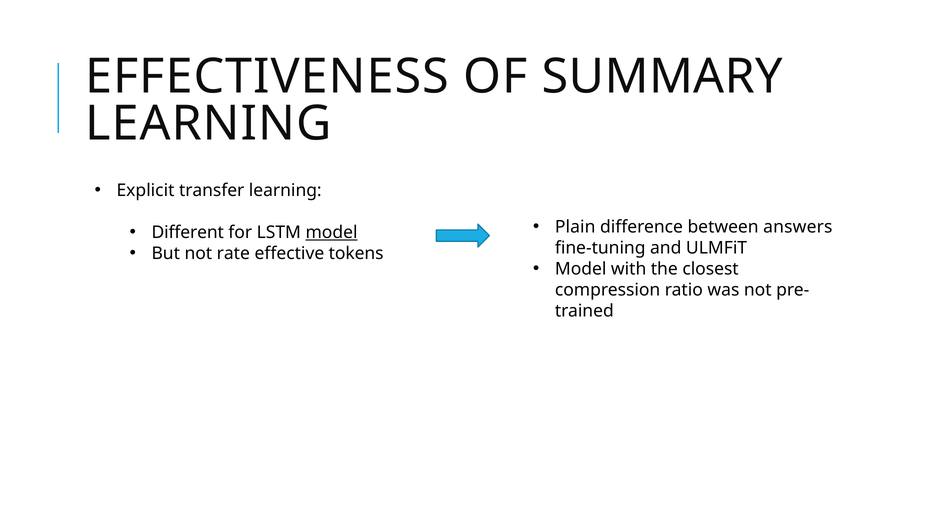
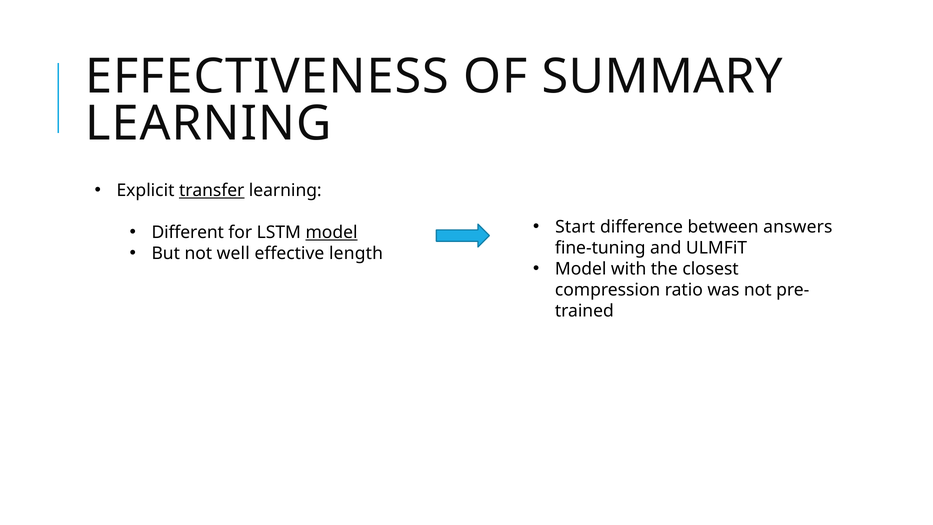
transfer underline: none -> present (212, 190)
Plain: Plain -> Start (575, 227)
rate: rate -> well (233, 253)
tokens: tokens -> length (356, 253)
